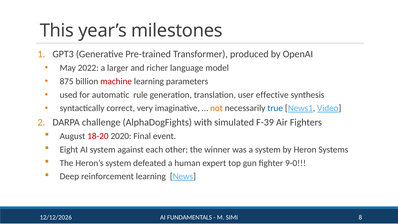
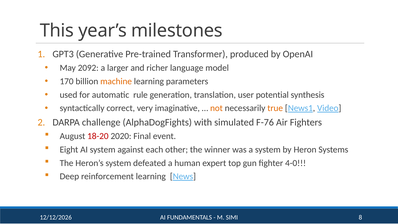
2022: 2022 -> 2092 (88, 68)
875: 875 -> 170 (67, 81)
machine colour: red -> orange (116, 81)
effective: effective -> potential (272, 95)
true colour: blue -> orange (275, 108)
F-39: F-39 -> F-76 (265, 122)
9-0: 9-0 -> 4-0 (296, 163)
